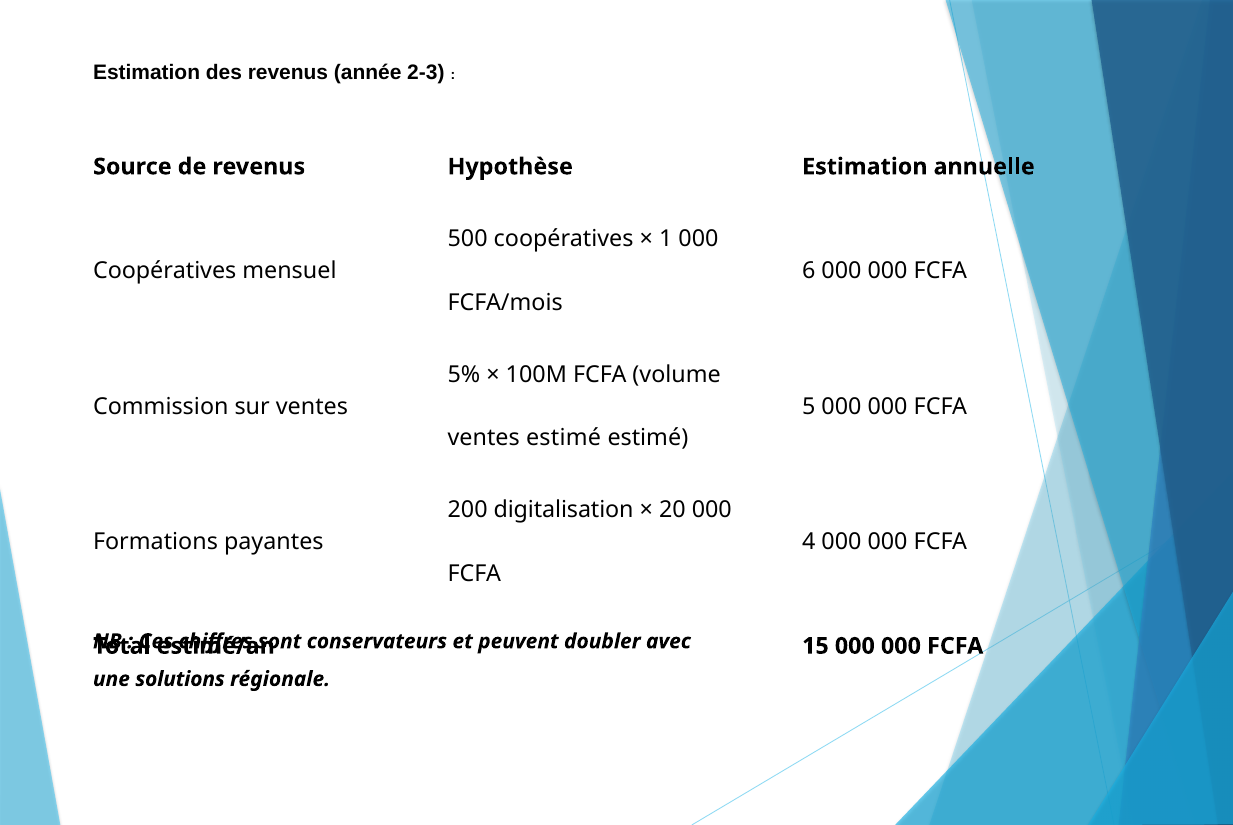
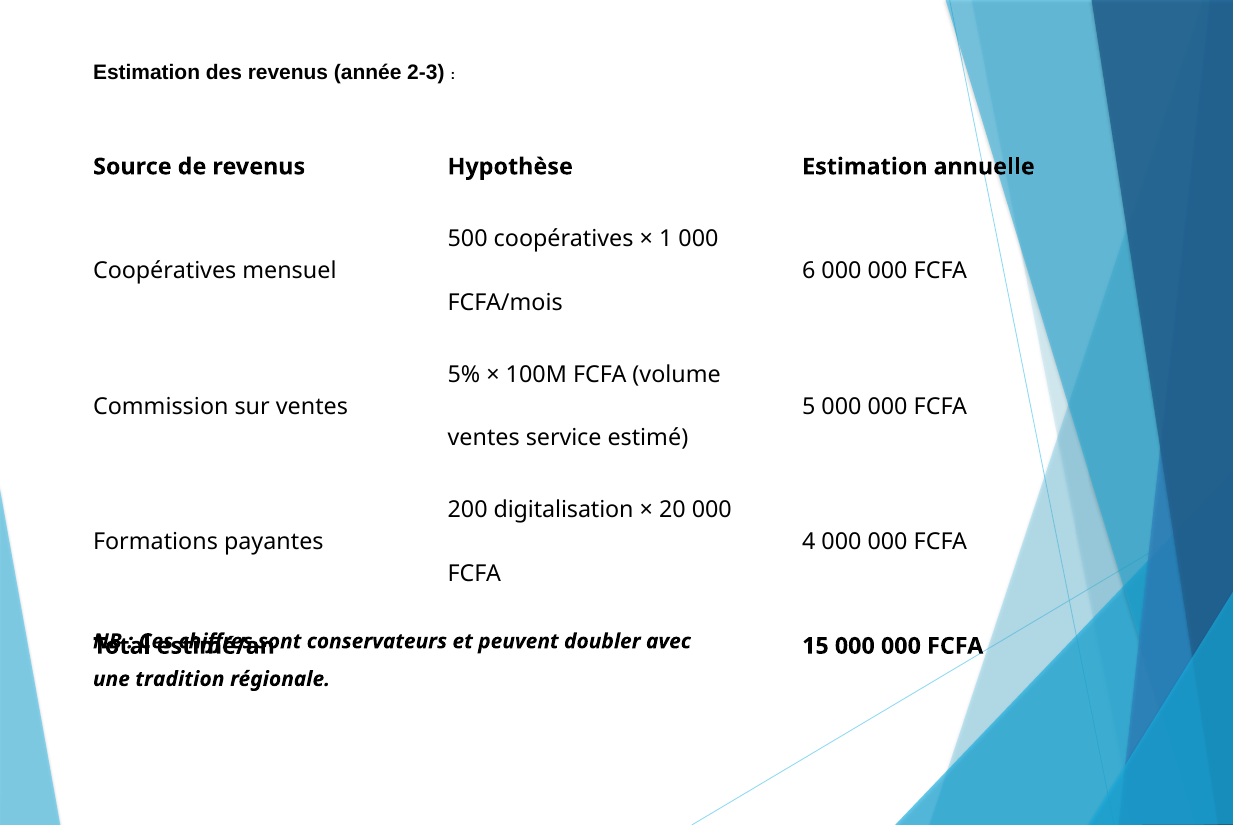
ventes estimé: estimé -> service (564, 439)
solutions: solutions -> tradition (180, 680)
